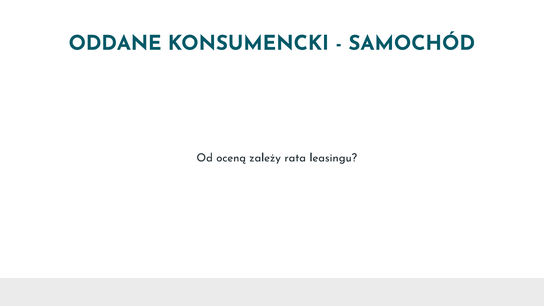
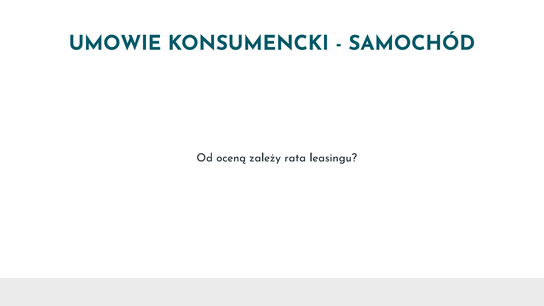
ODDANE: ODDANE -> UMOWIE (115, 43)
